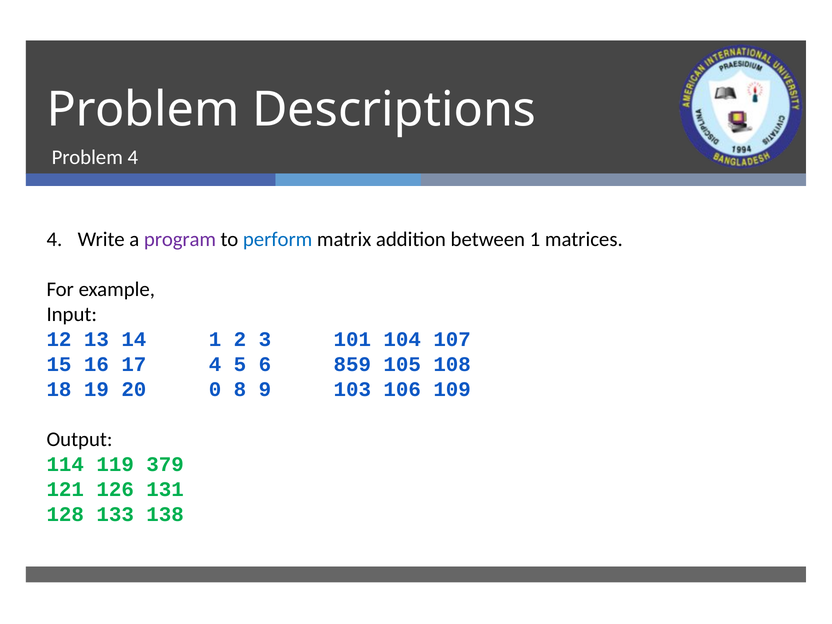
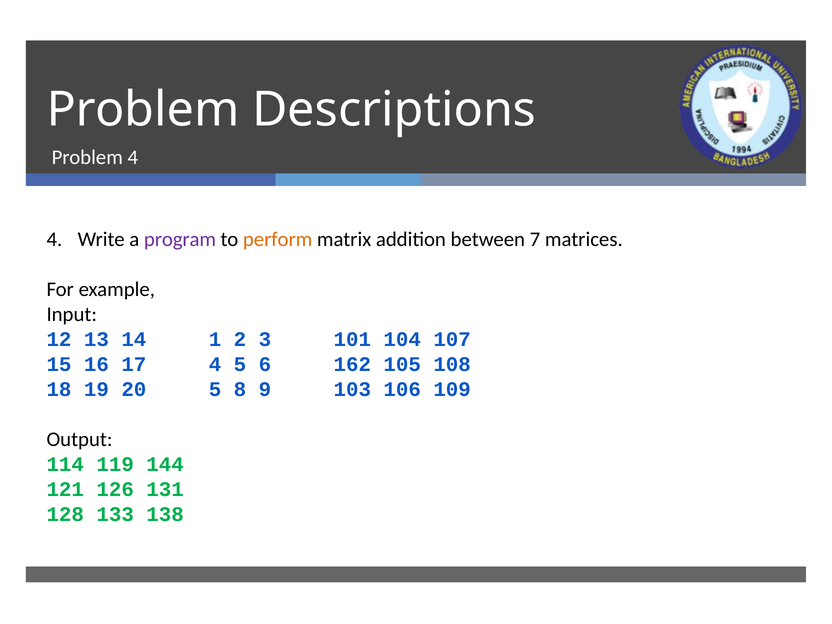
perform colour: blue -> orange (278, 240)
between 1: 1 -> 7 (535, 240)
859: 859 -> 162 (352, 364)
20 0: 0 -> 5 (215, 389)
379: 379 -> 144 (165, 464)
